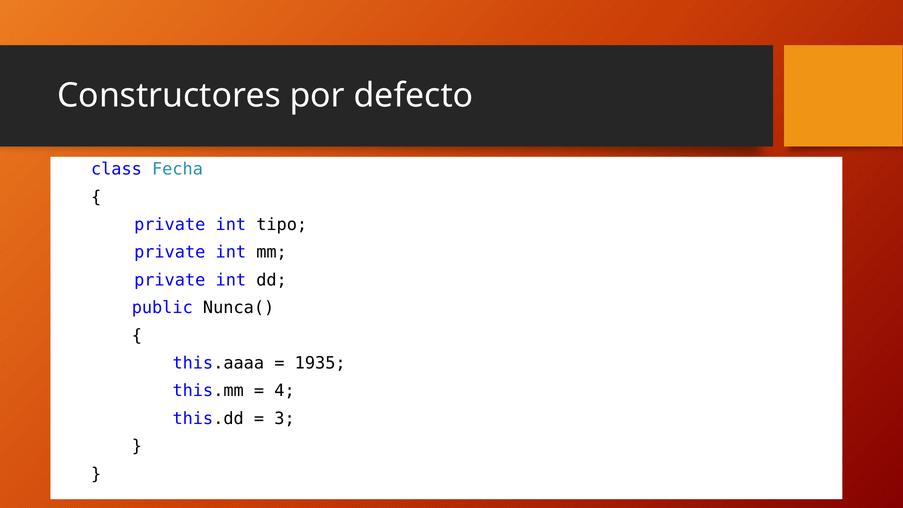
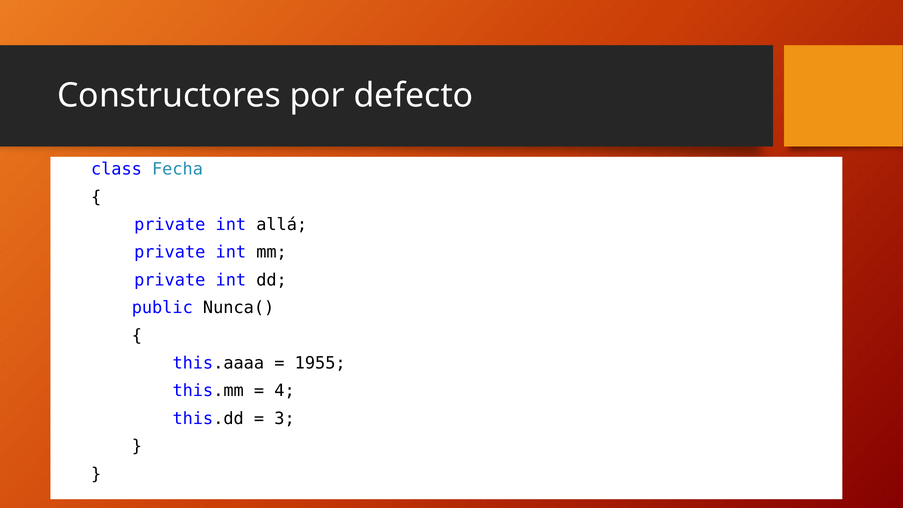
tipo: tipo -> allá (282, 225)
1935: 1935 -> 1955 (320, 363)
